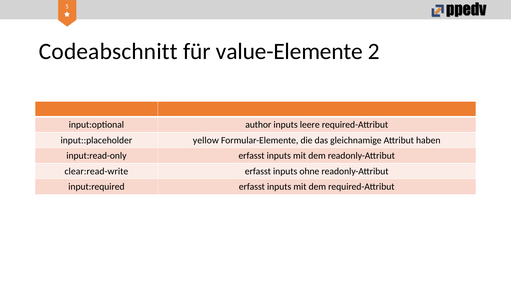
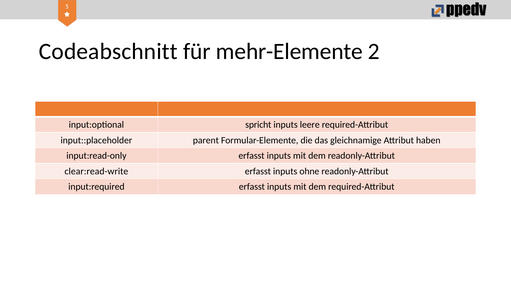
value-Elemente: value-Elemente -> mehr-Elemente (289, 51)
author: author -> spricht (258, 125)
yellow: yellow -> parent (206, 140)
